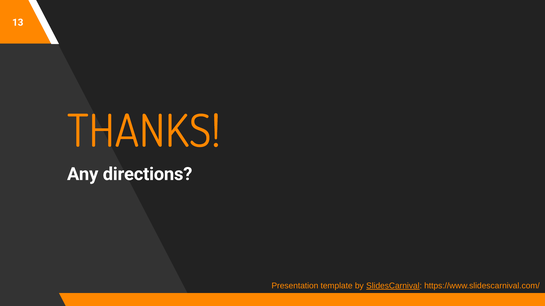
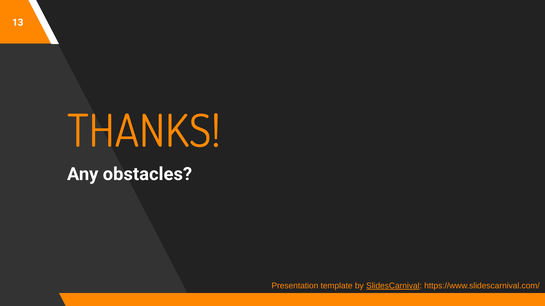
directions: directions -> obstacles (147, 174)
